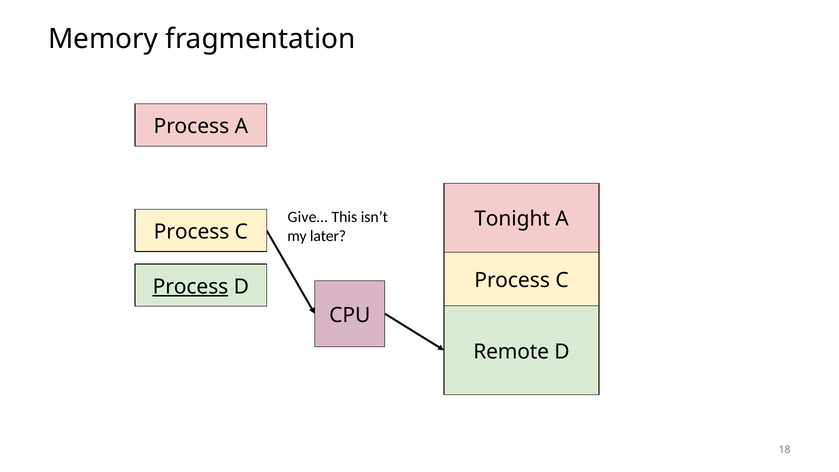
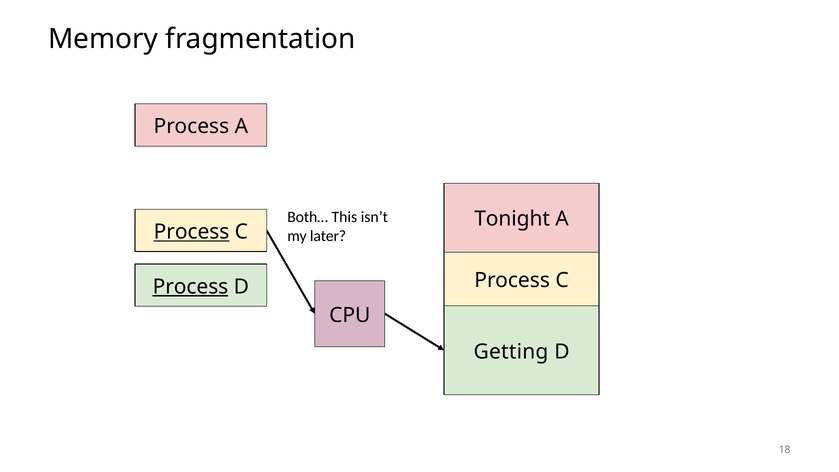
Give…: Give… -> Both… (308, 217)
Process underline: none -> present (192, 232)
Remote: Remote -> Getting (511, 352)
